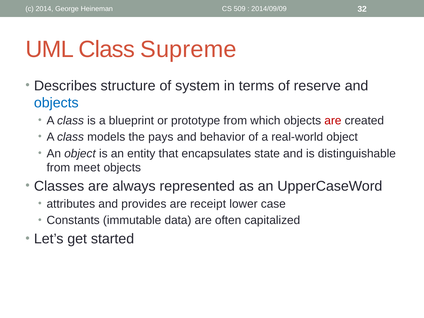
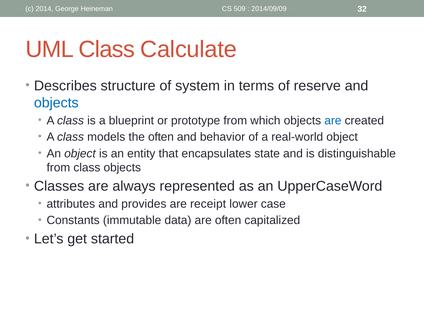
Supreme: Supreme -> Calculate (189, 49)
are colour: red -> blue (333, 120)
the pays: pays -> often (161, 137)
from meet: meet -> class (87, 168)
